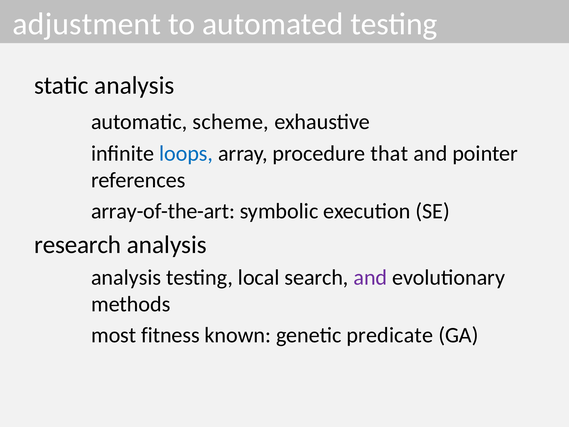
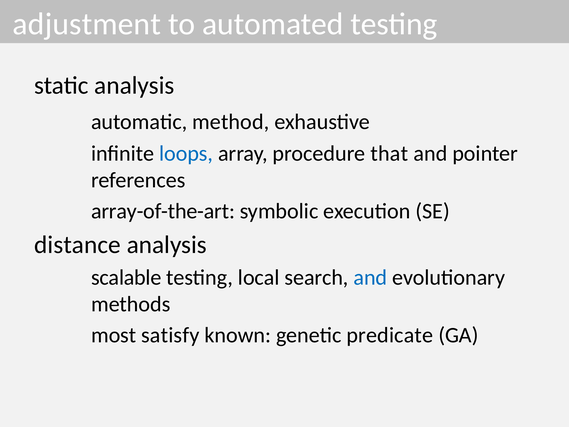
scheme: scheme -> method (231, 122)
research: research -> distance (77, 245)
analysis: analysis -> scalable (126, 277)
and colour: purple -> blue (370, 277)
fitness: fitness -> satisfy (170, 335)
